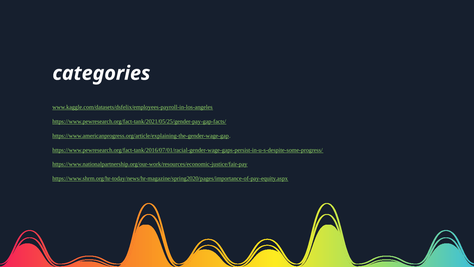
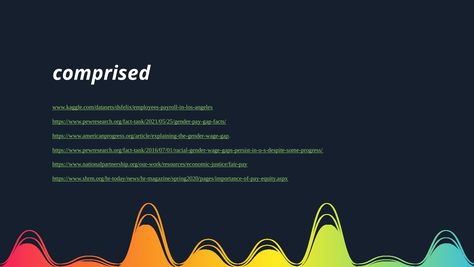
categories: categories -> comprised (101, 73)
